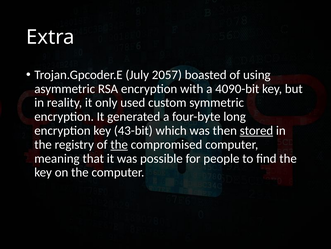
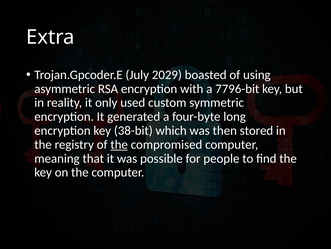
2057: 2057 -> 2029 (167, 75)
4090-bit: 4090-bit -> 7796-bit (237, 89)
43-bit: 43-bit -> 38-bit (133, 130)
stored underline: present -> none (256, 130)
